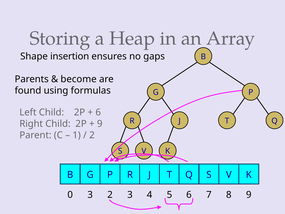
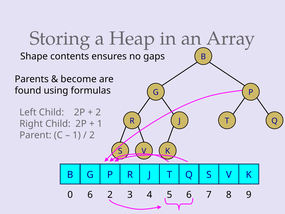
insertion: insertion -> contents (70, 56)
6: 6 -> 2 (98, 112)
9: 9 -> 1 (100, 124)
0 3: 3 -> 6 (90, 194)
